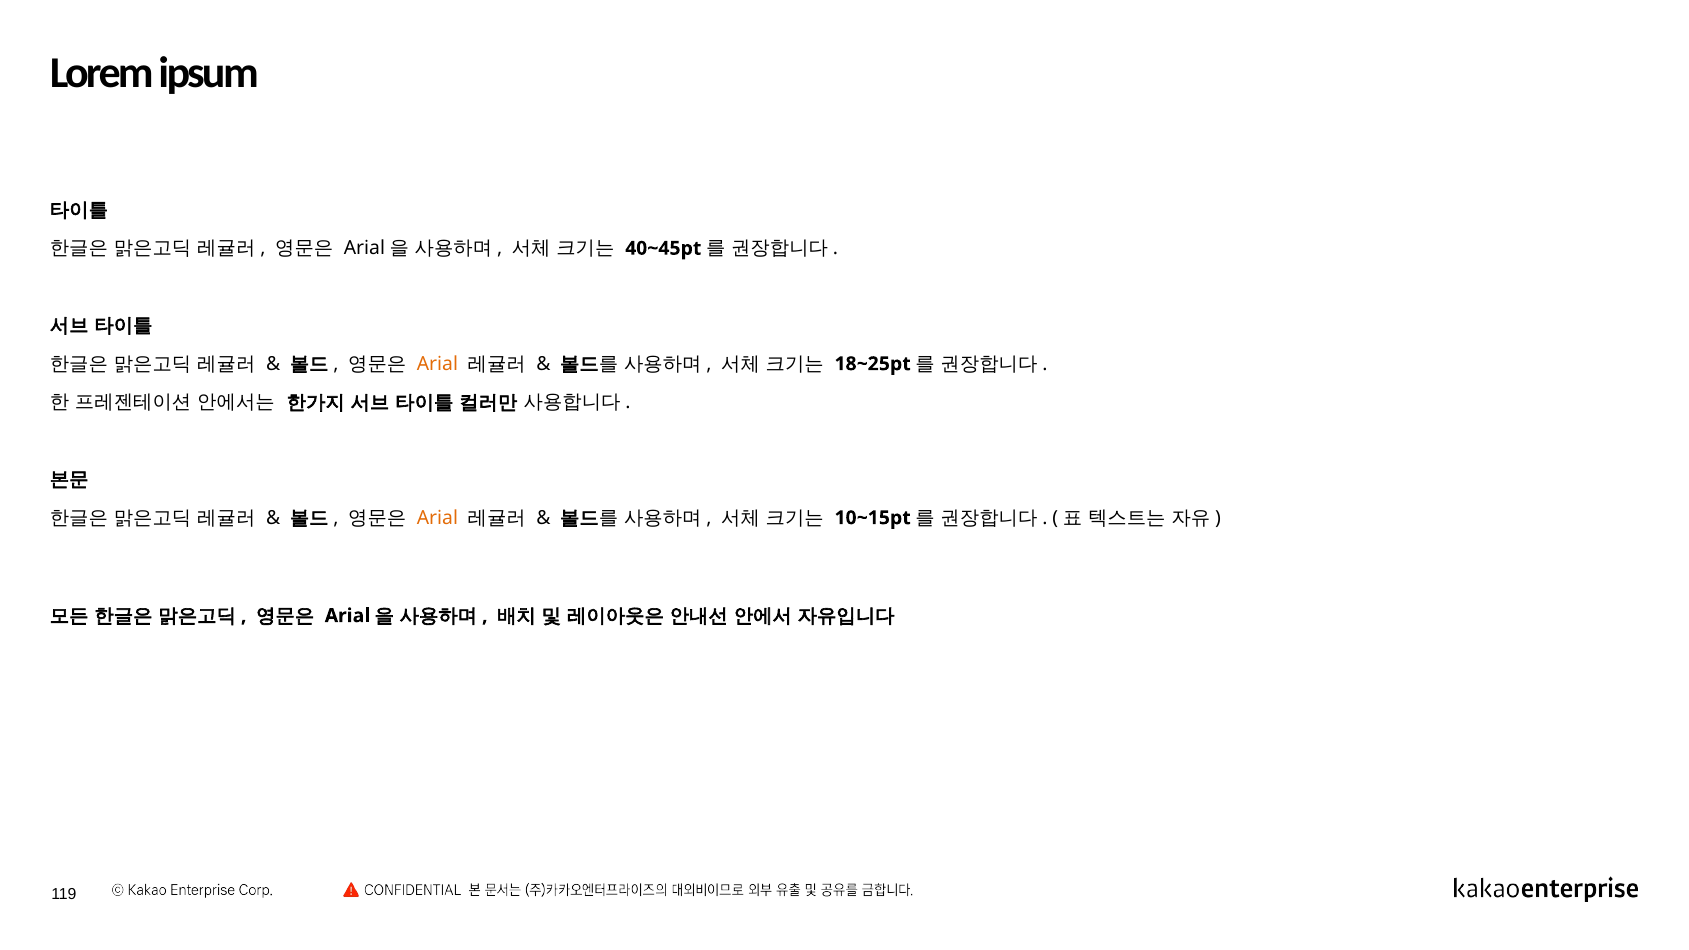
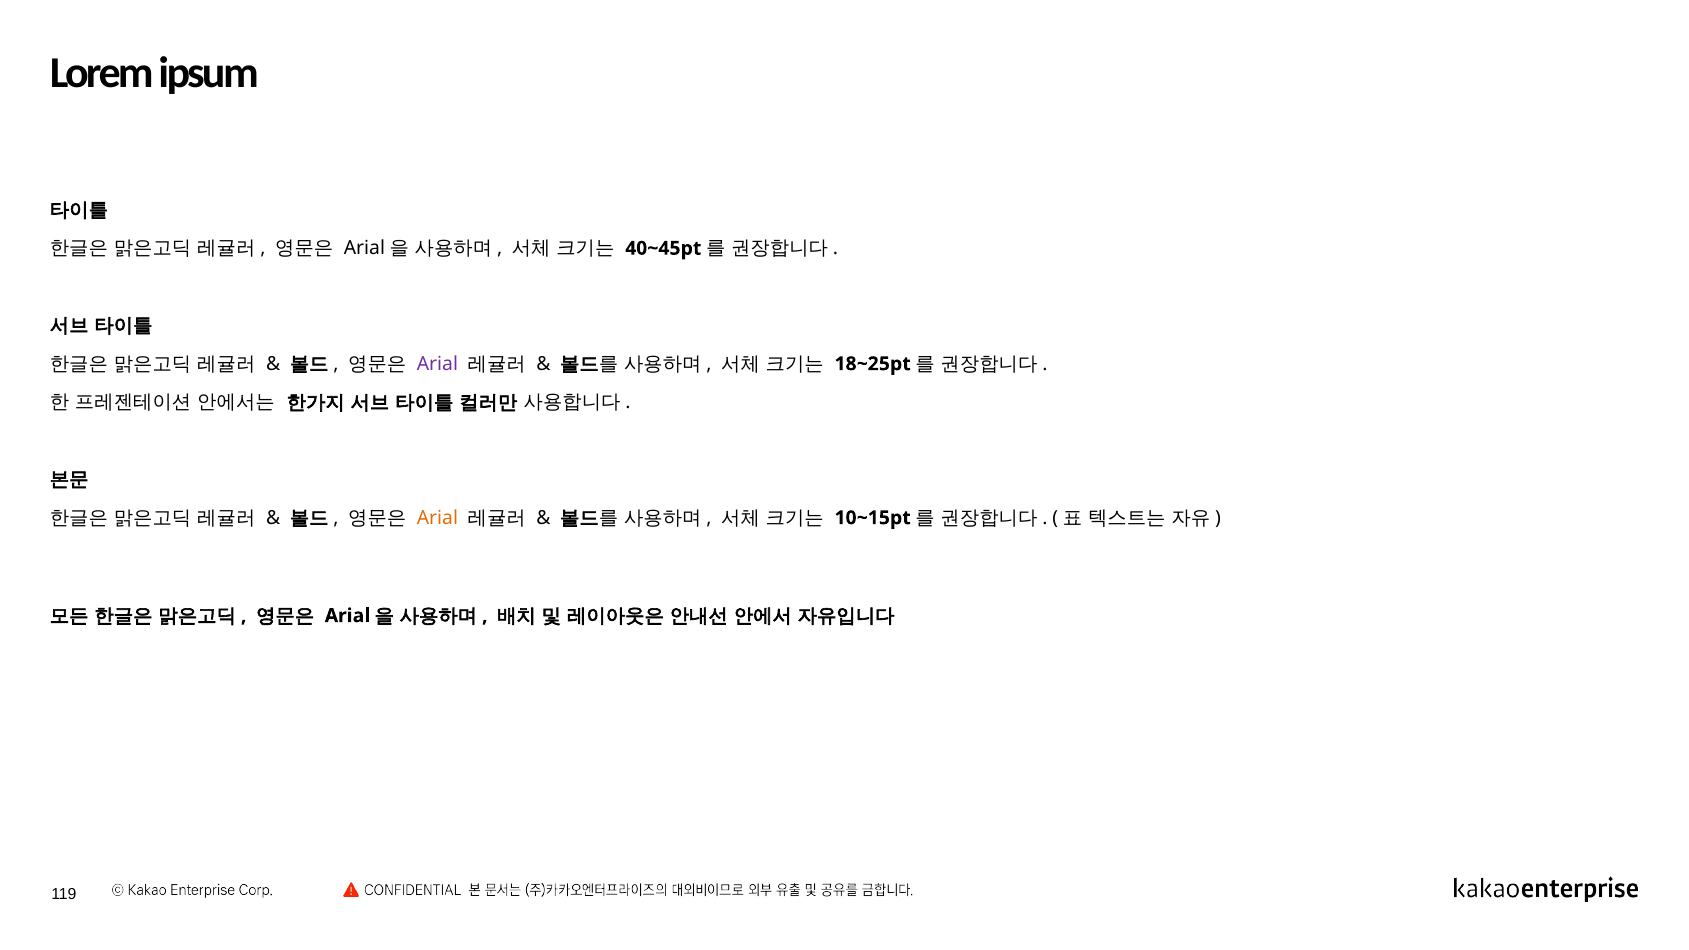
Arial colour: orange -> purple (437, 364)
